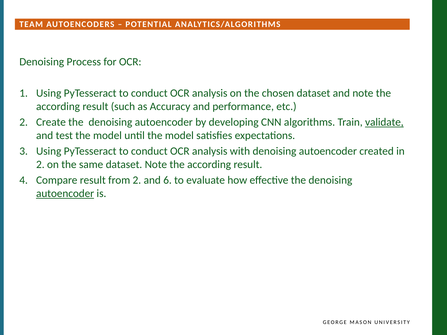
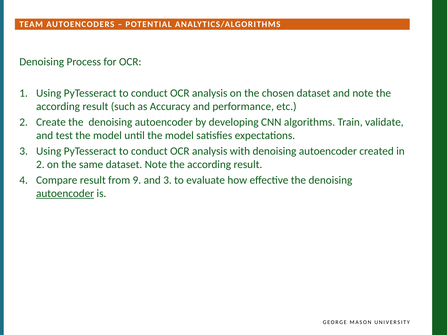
validate underline: present -> none (384, 122)
from 2: 2 -> 9 (137, 180)
and 6: 6 -> 3 (168, 180)
